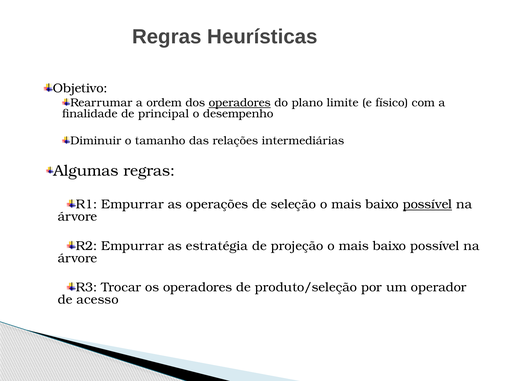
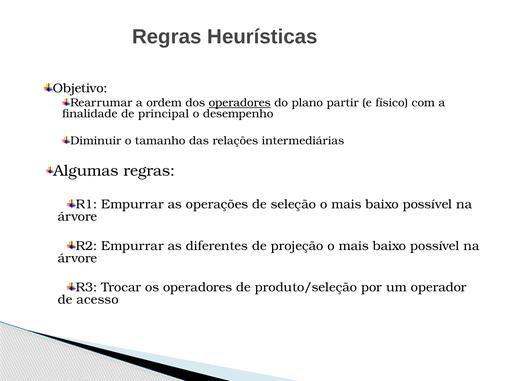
limite: limite -> partir (343, 103)
possível underline: present -> none (428, 204)
estratégia: estratégia -> diferentes (217, 246)
